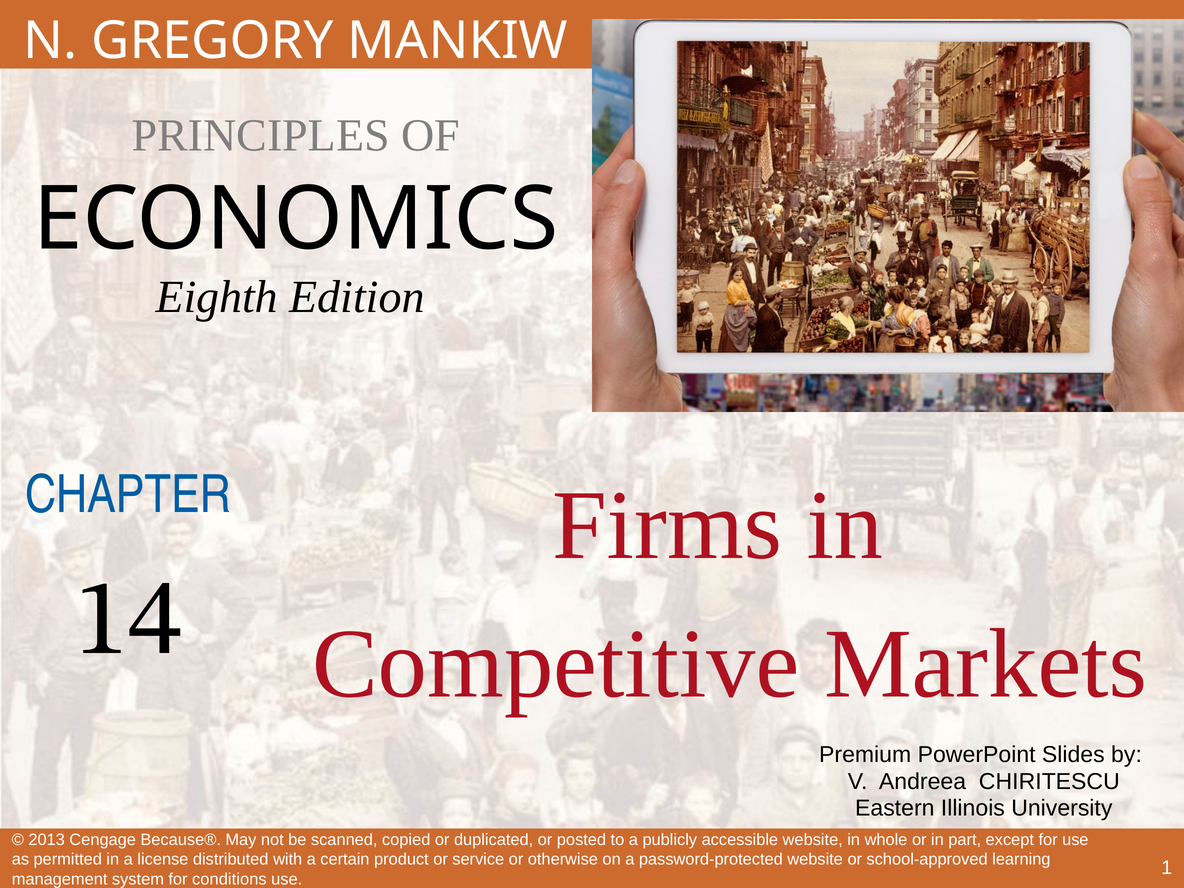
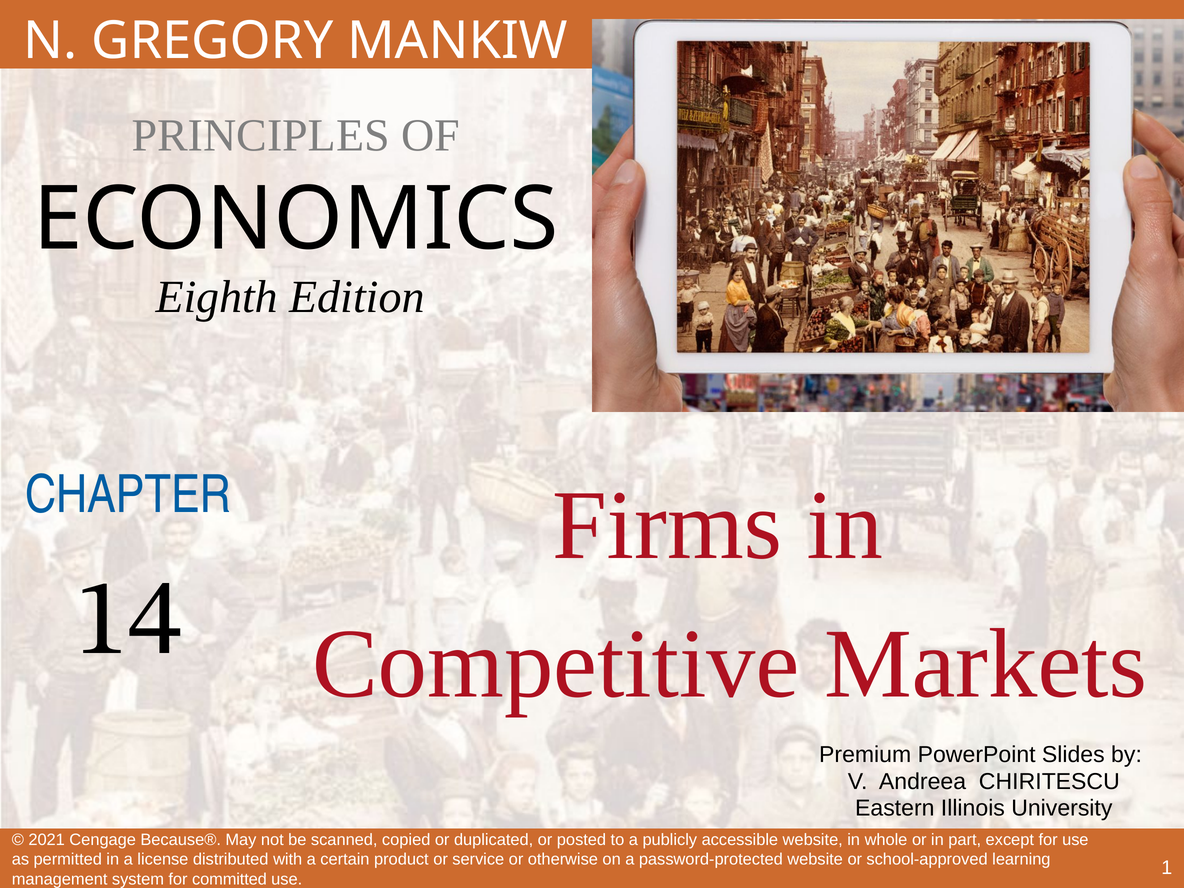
2013: 2013 -> 2021 (47, 840)
conditions: conditions -> committed (229, 879)
